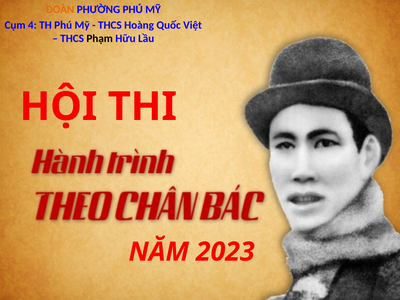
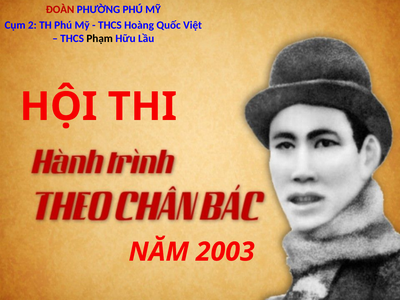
ĐOÀN colour: orange -> red (60, 9)
4: 4 -> 2 (32, 25)
2023: 2023 -> 2003 (225, 252)
